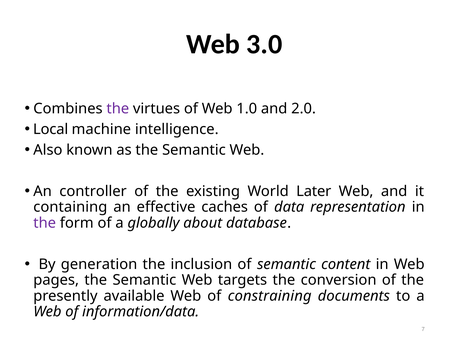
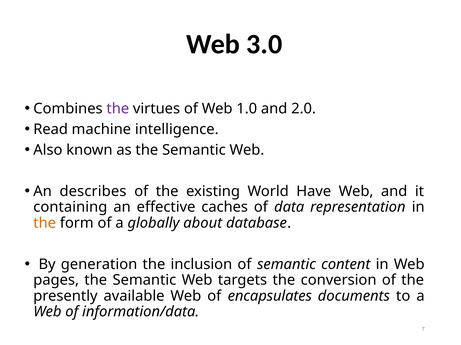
Local: Local -> Read (51, 129)
controller: controller -> describes (93, 192)
Later: Later -> Have (314, 192)
the colour: purple -> orange (45, 223)
constraining: constraining -> encapsulates (270, 297)
